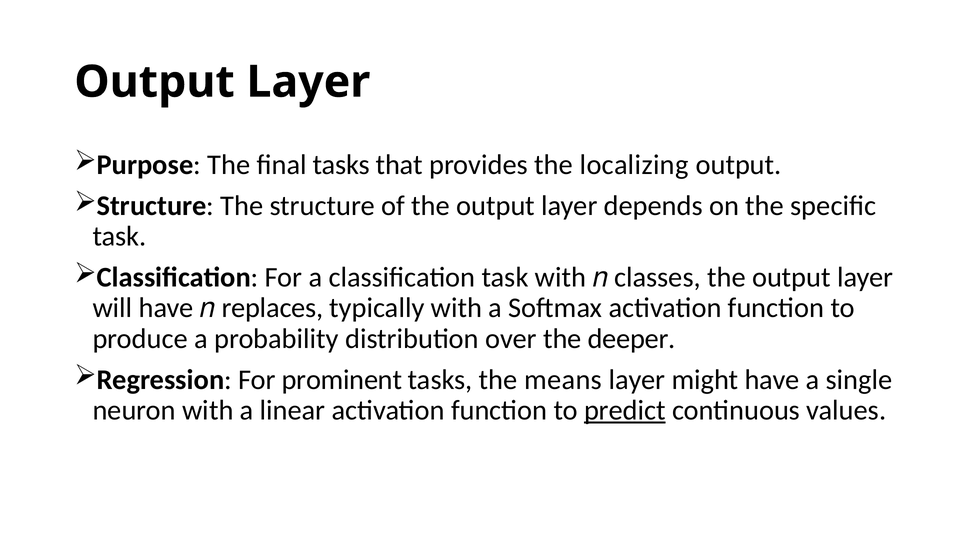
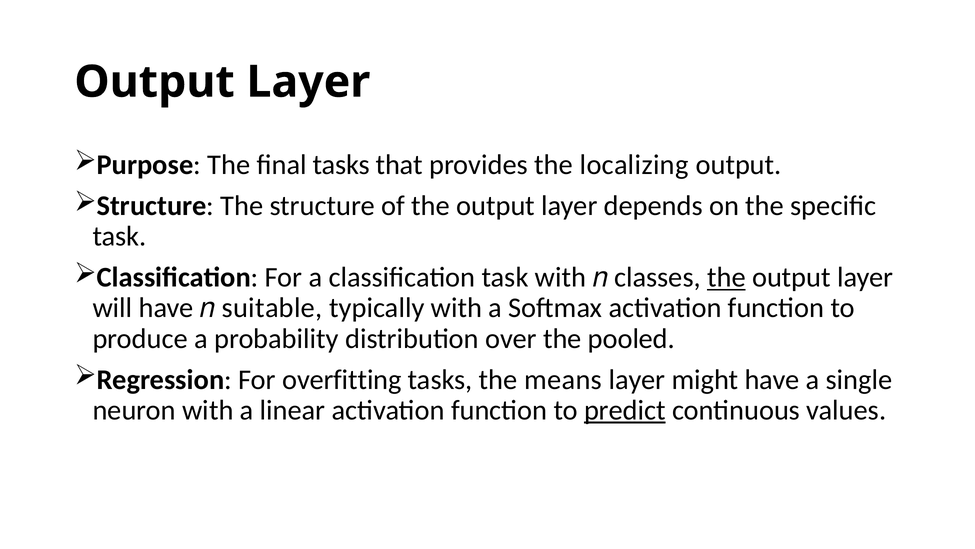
the underline: none -> present (726, 277)
replaces: replaces -> suitable (272, 308)
deeper: deeper -> pooled (631, 338)
prominent: prominent -> overfitting (342, 379)
